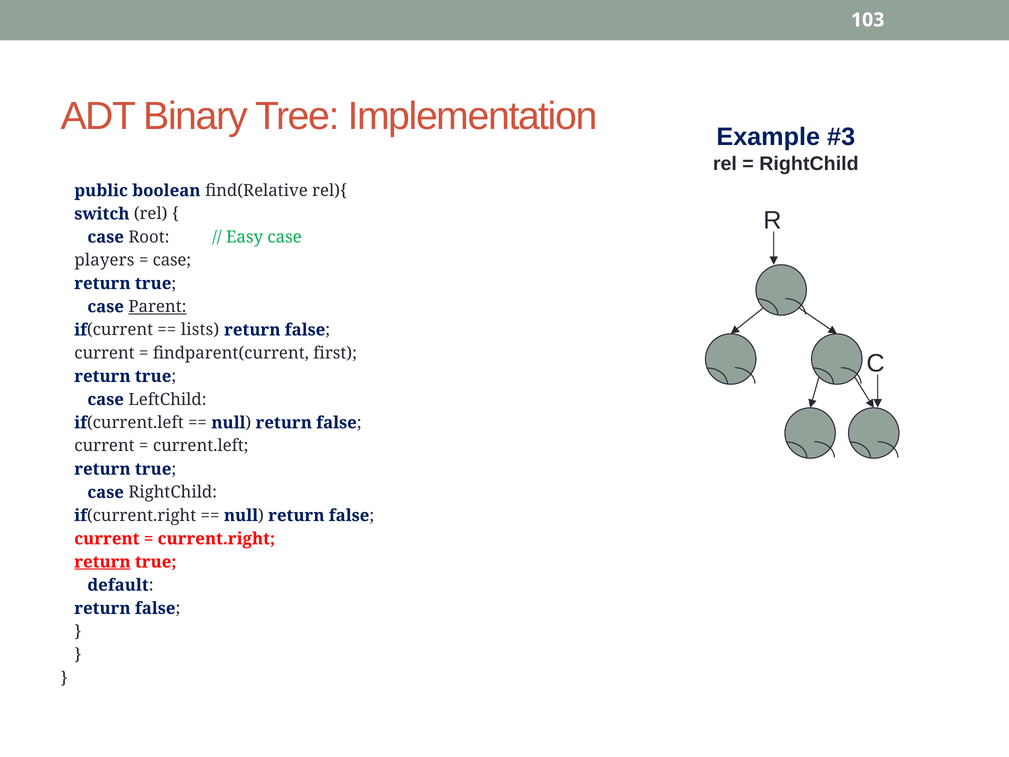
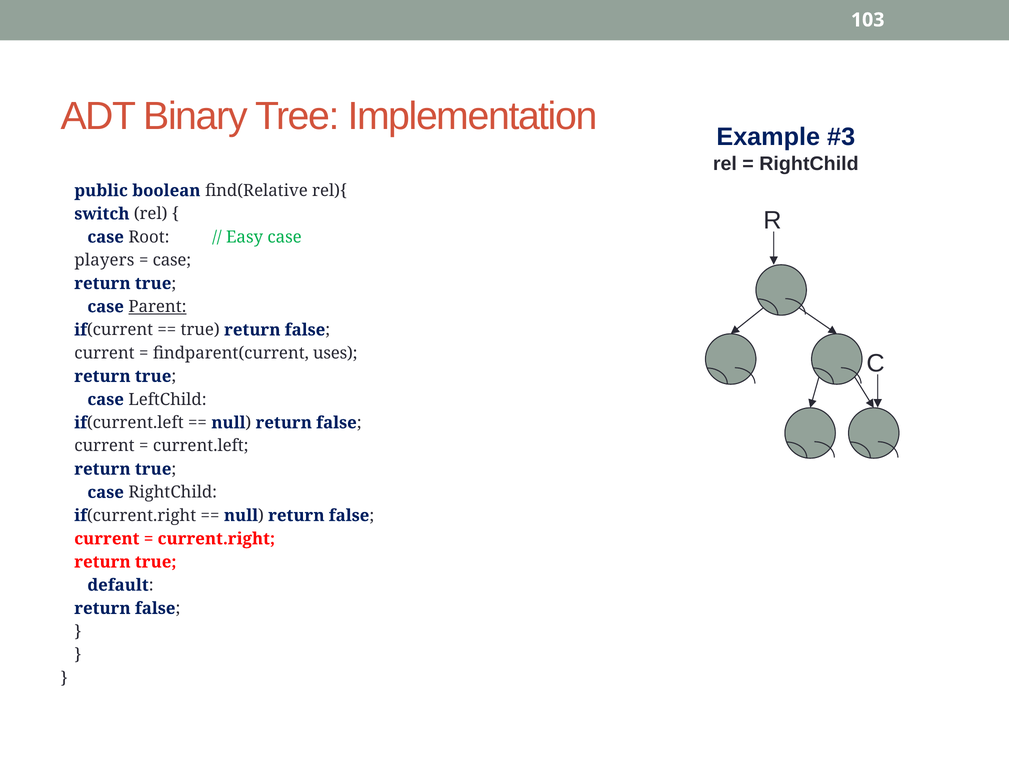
lists: lists -> true (200, 330)
first: first -> uses (335, 353)
return underline: present -> none (102, 562)
